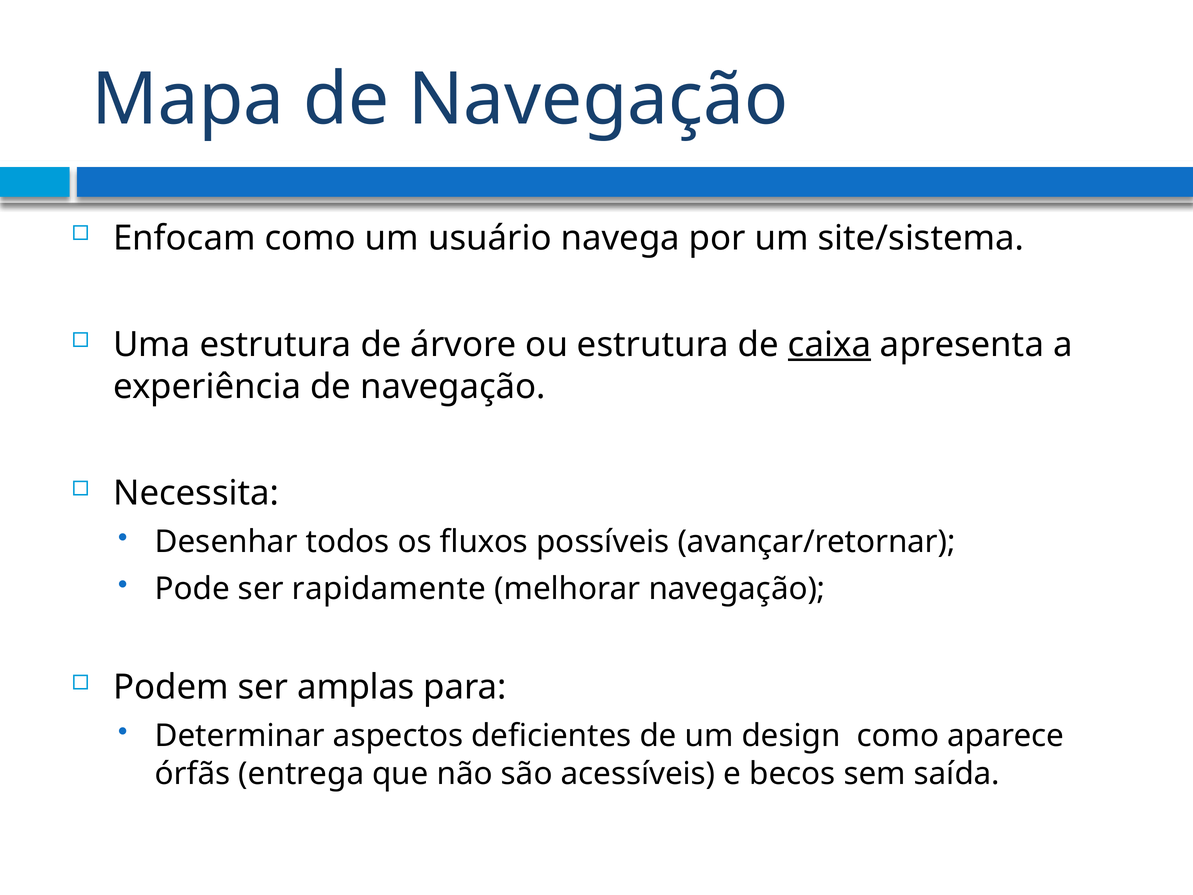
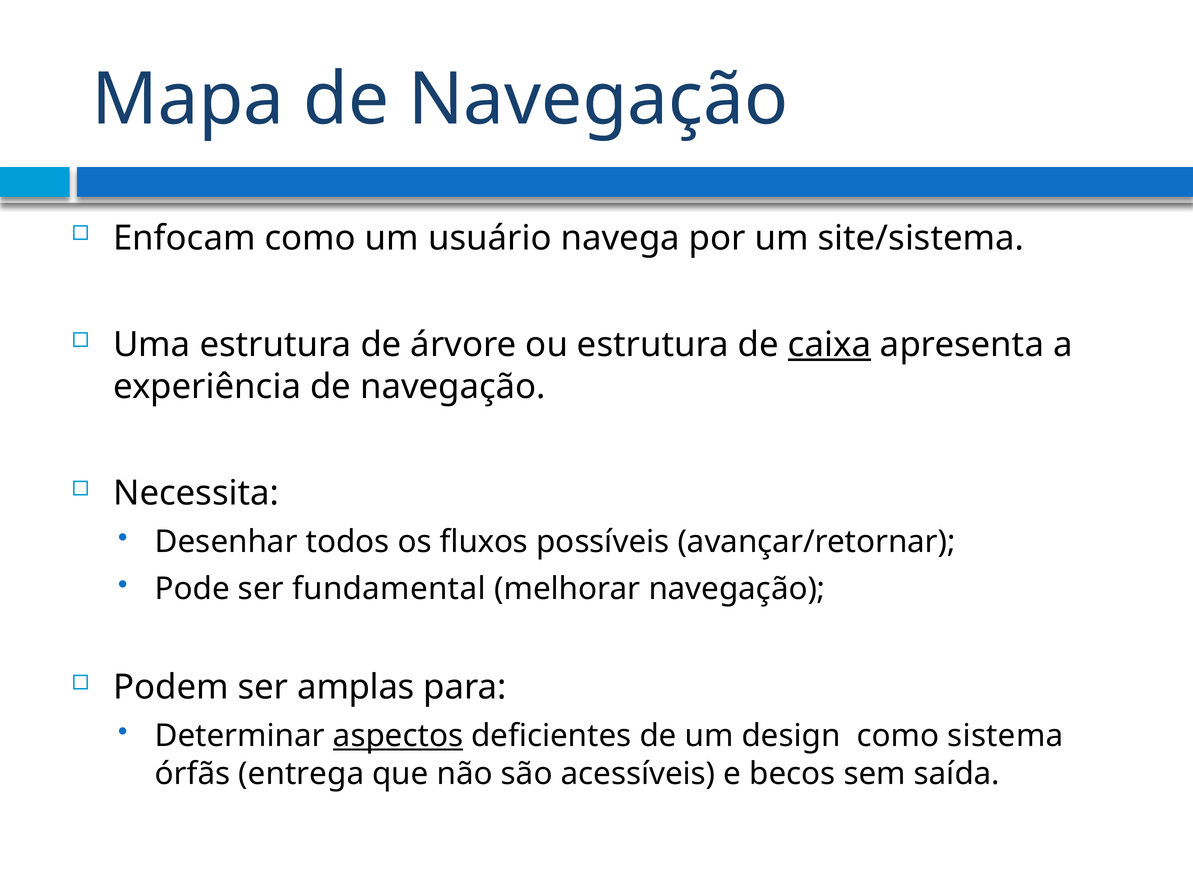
rapidamente: rapidamente -> fundamental (389, 589)
aspectos underline: none -> present (398, 736)
aparece: aparece -> sistema (1005, 736)
